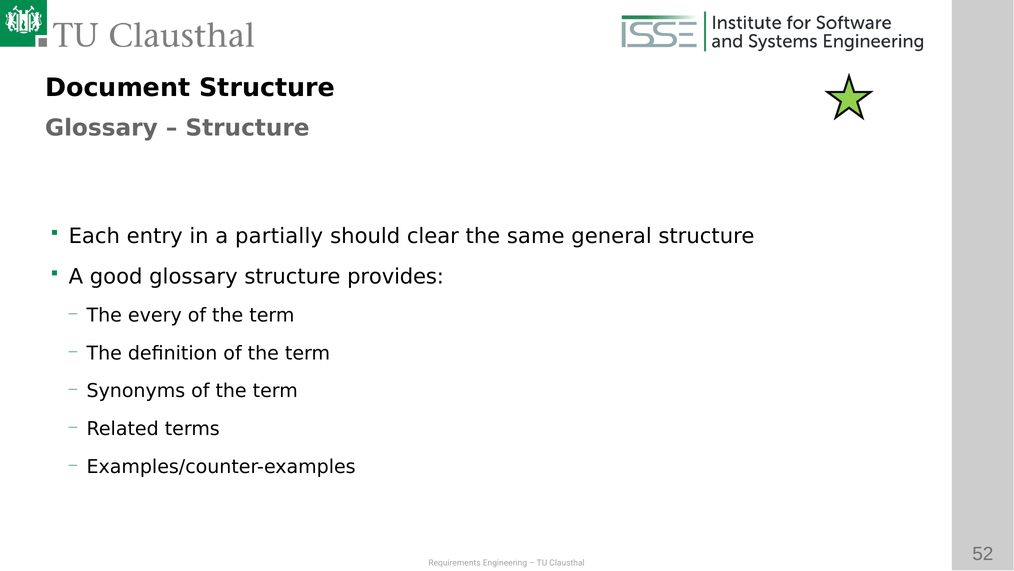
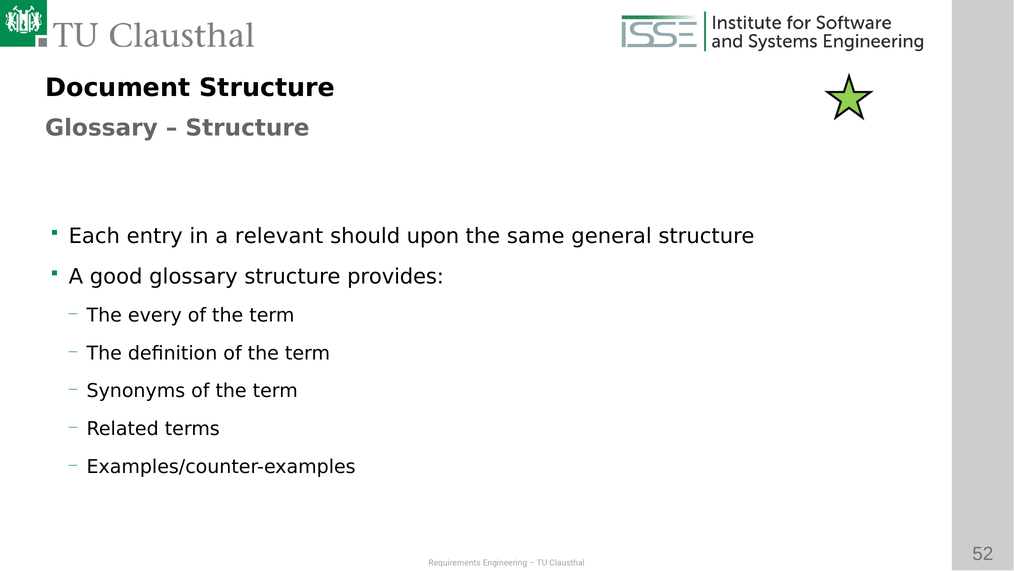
partially: partially -> relevant (279, 236)
clear: clear -> upon (433, 236)
